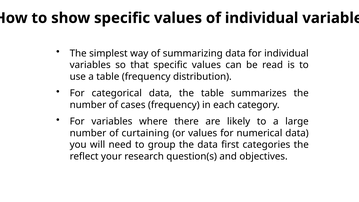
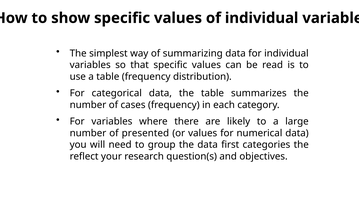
curtaining: curtaining -> presented (145, 133)
